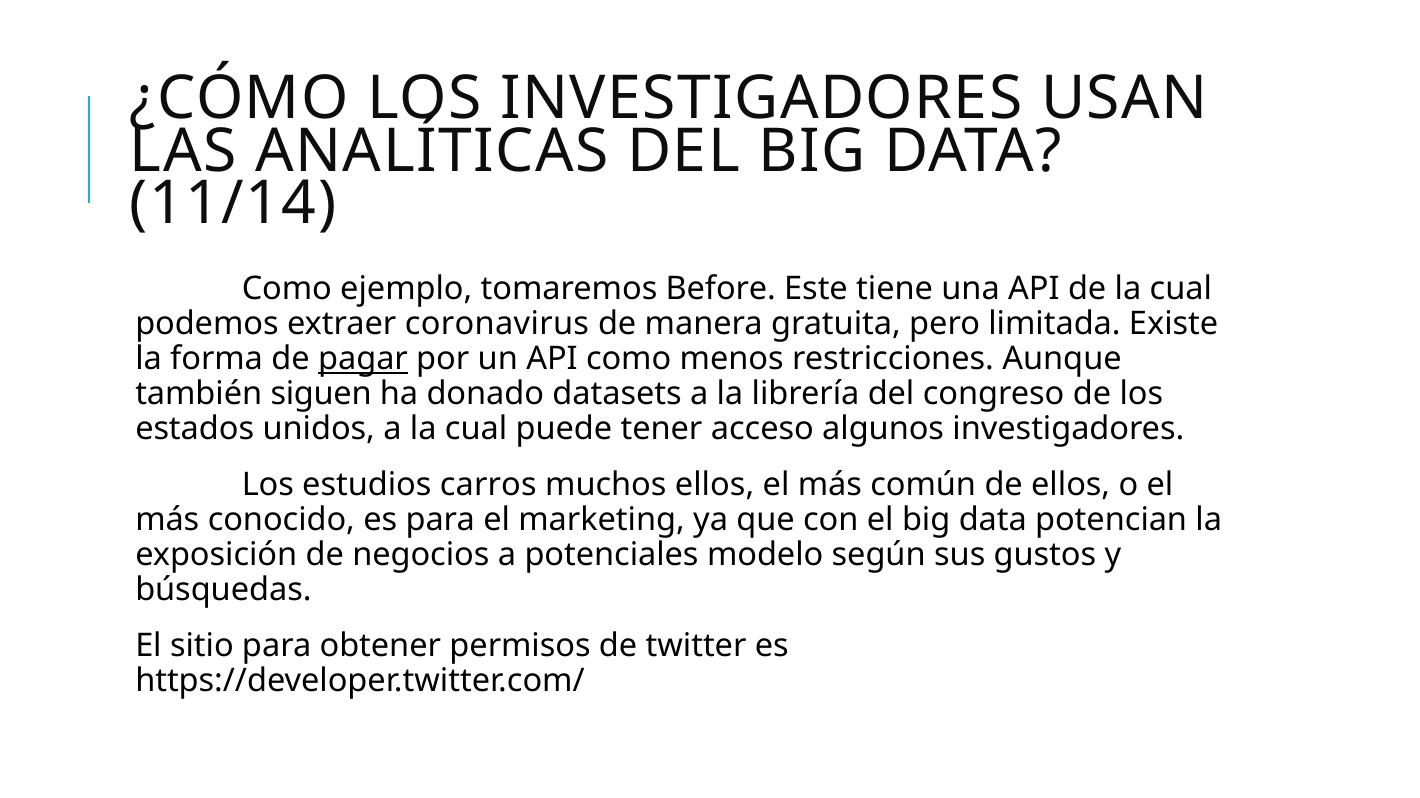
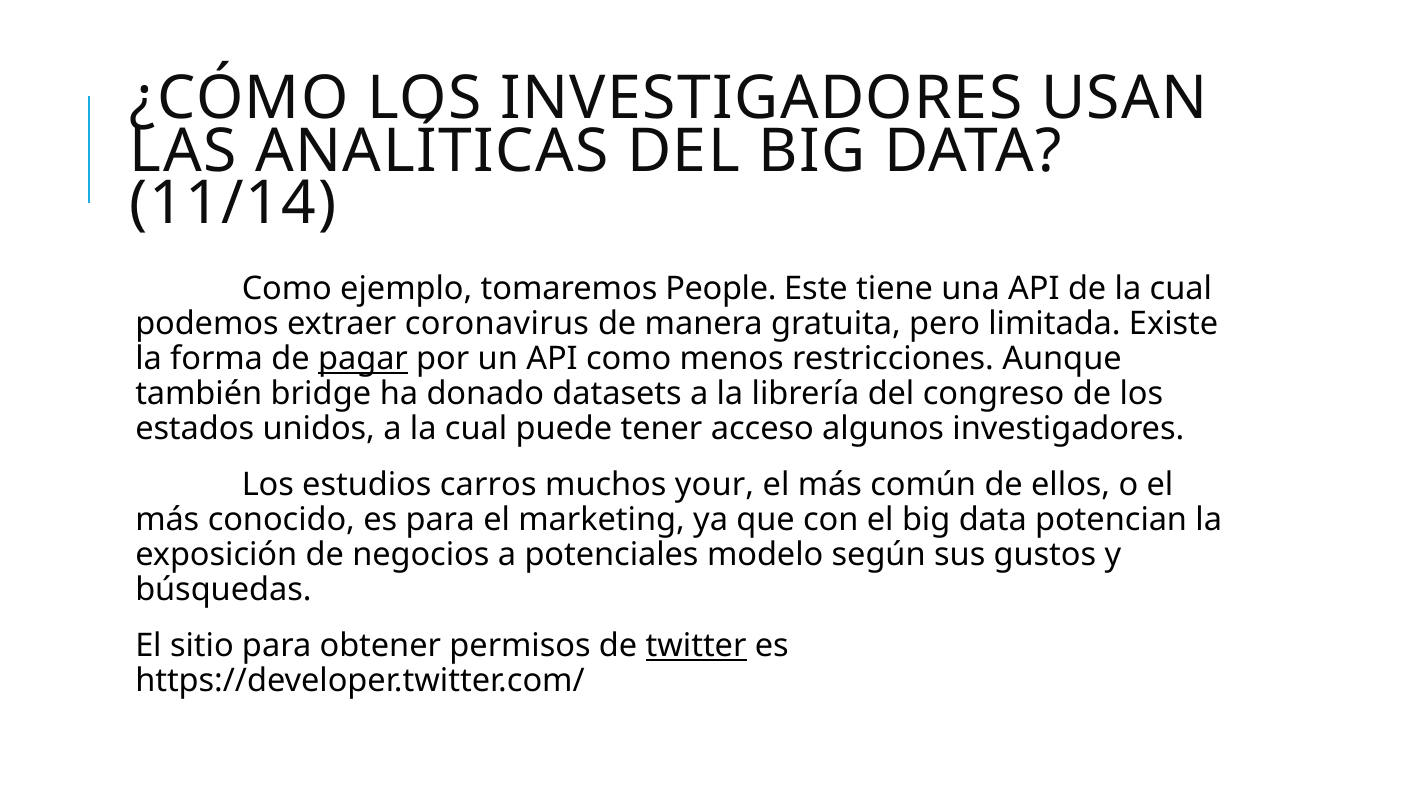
Before: Before -> People (721, 289)
siguen: siguen -> bridge (321, 394)
muchos ellos: ellos -> your (715, 485)
twitter underline: none -> present (696, 647)
